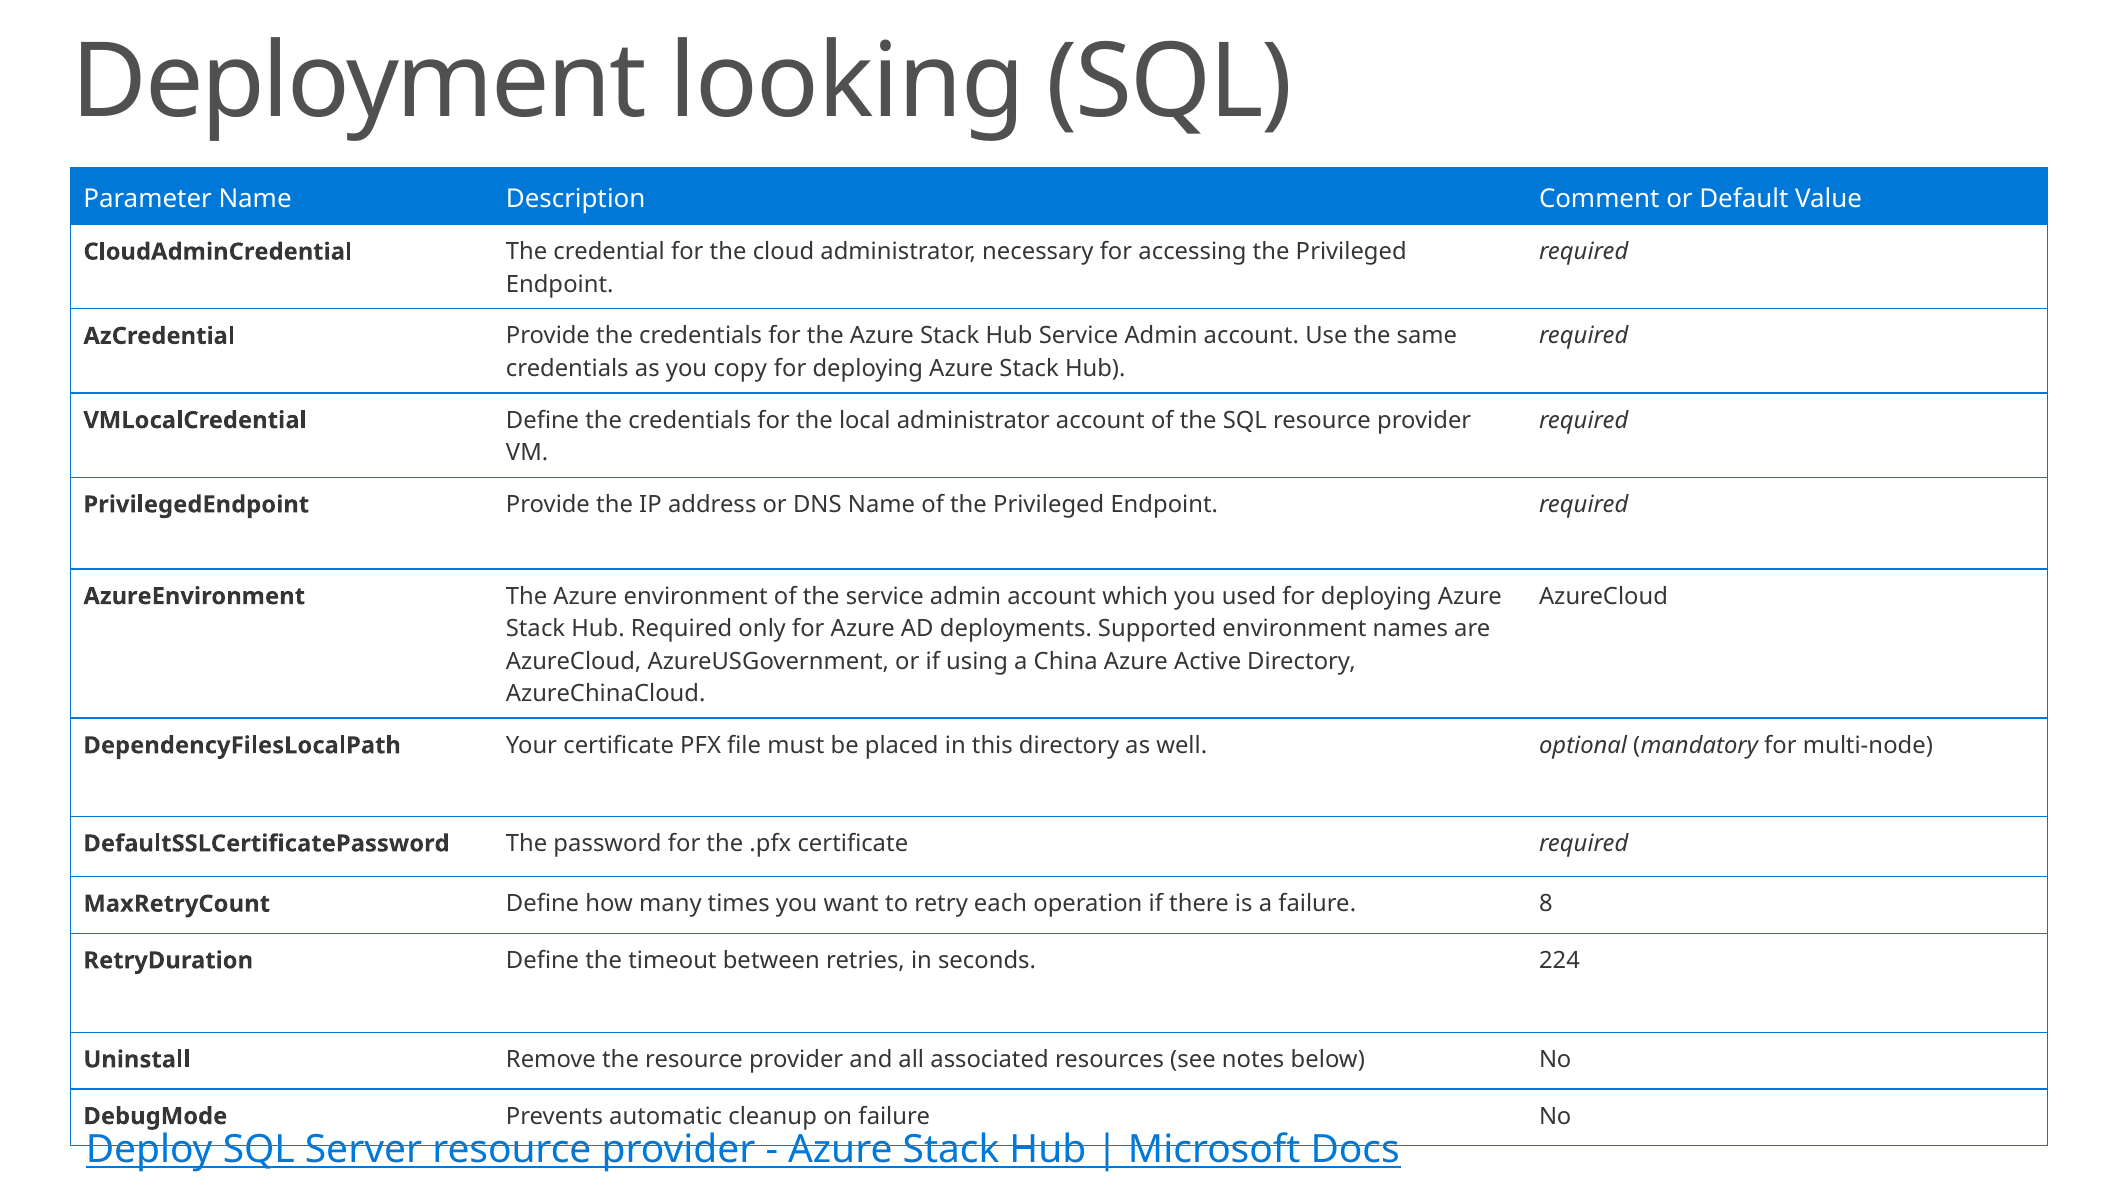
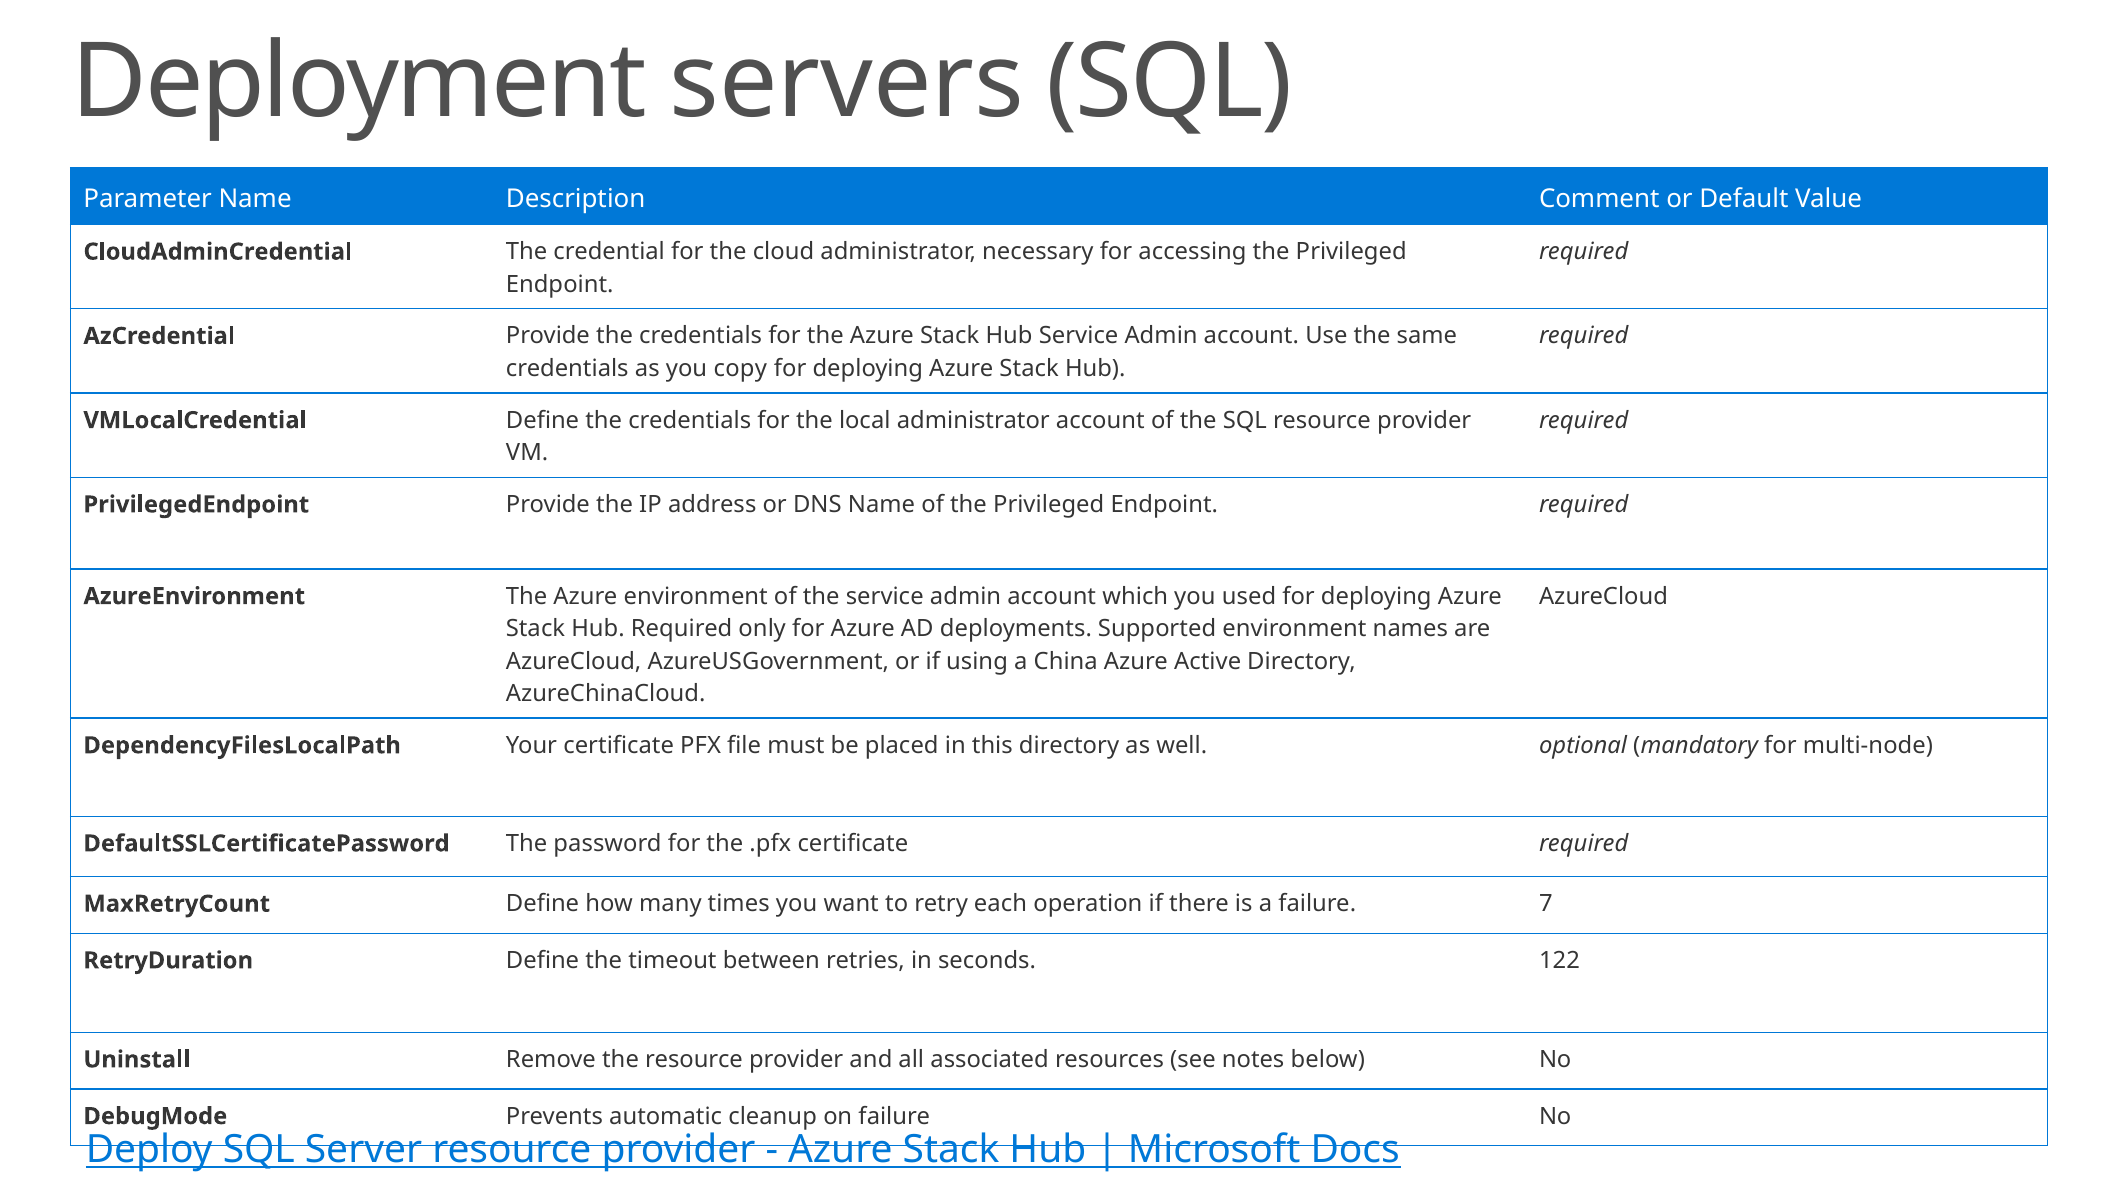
looking: looking -> servers (847, 83)
8: 8 -> 7 (1546, 904)
224: 224 -> 122 (1559, 961)
